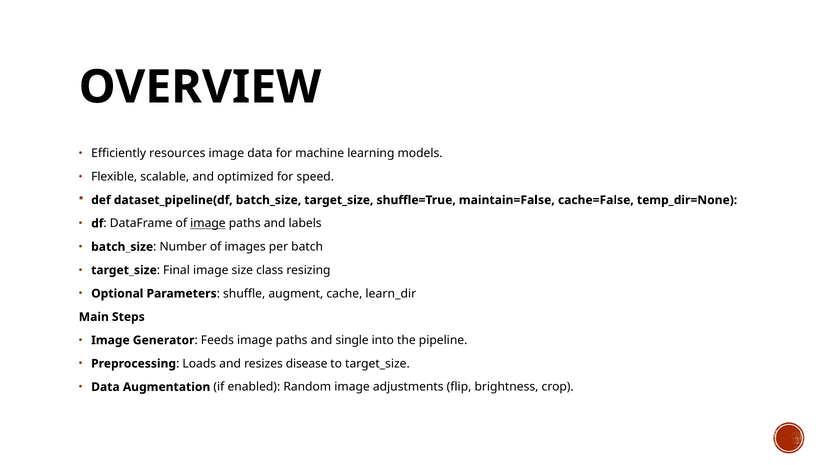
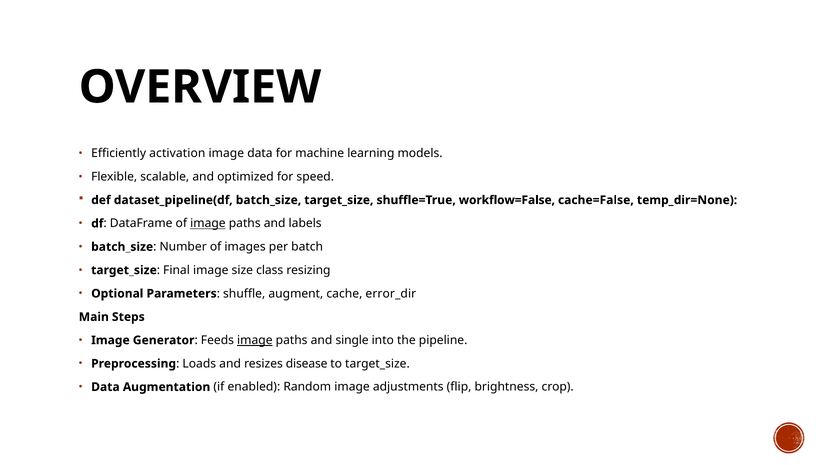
resources: resources -> activation (177, 153)
maintain=False: maintain=False -> workflow=False (507, 200)
learn_dir: learn_dir -> error_dir (391, 294)
image underline: none -> present (255, 340)
